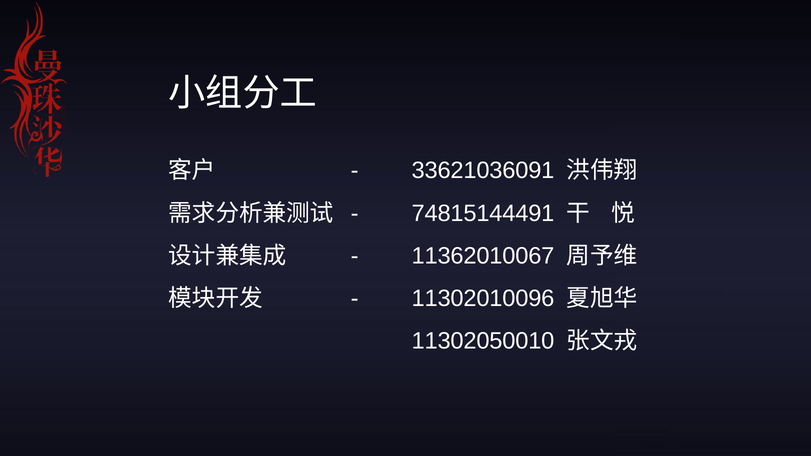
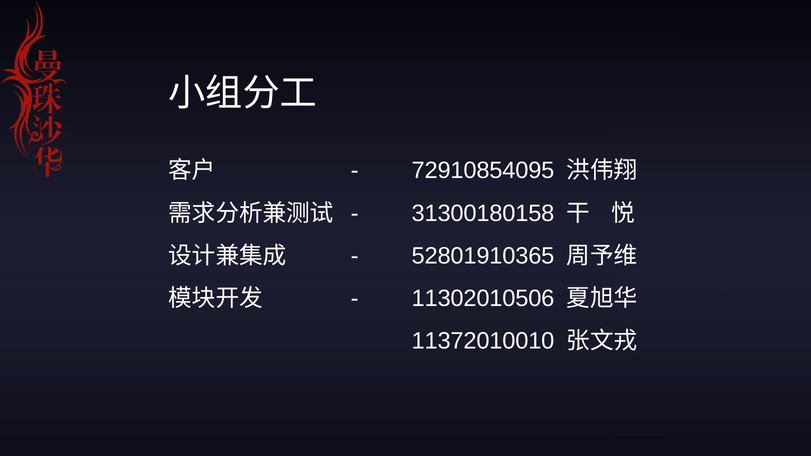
33621036091: 33621036091 -> 72910854095 (483, 171)
74815144491: 74815144491 -> 31300180158 (483, 213)
11362010067: 11362010067 -> 52801910365 (483, 256)
11302010096: 11302010096 -> 11302010506 (483, 299)
11302050010: 11302050010 -> 11372010010 (483, 341)
